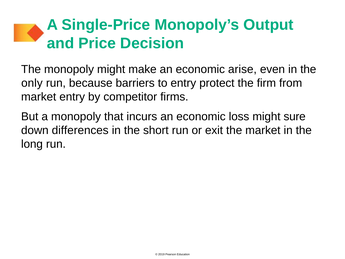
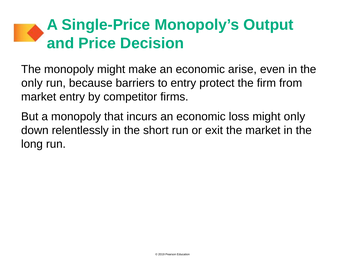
might sure: sure -> only (295, 116)
differences: differences -> relentlessly (80, 130)
